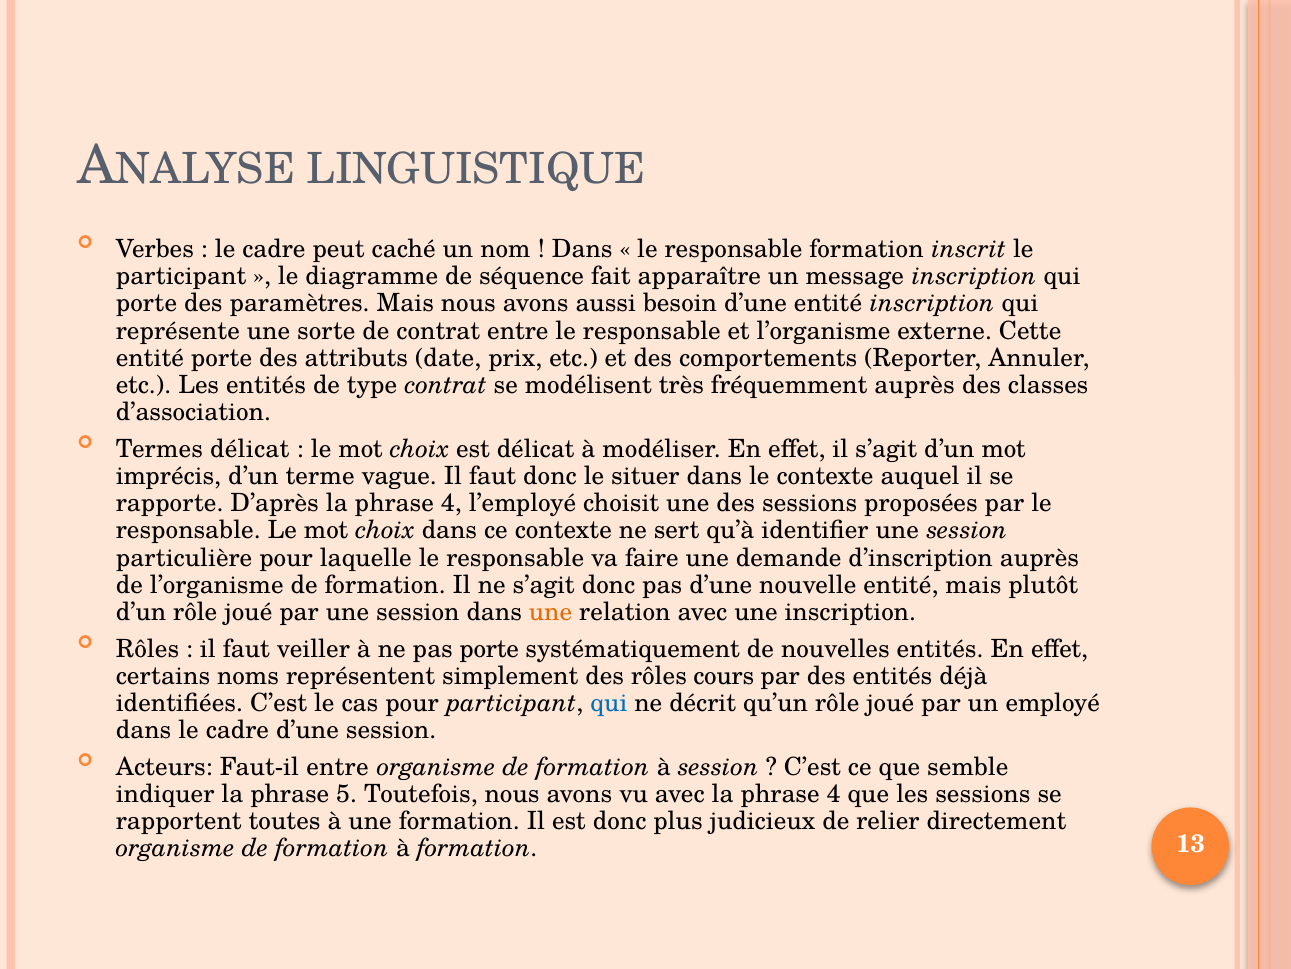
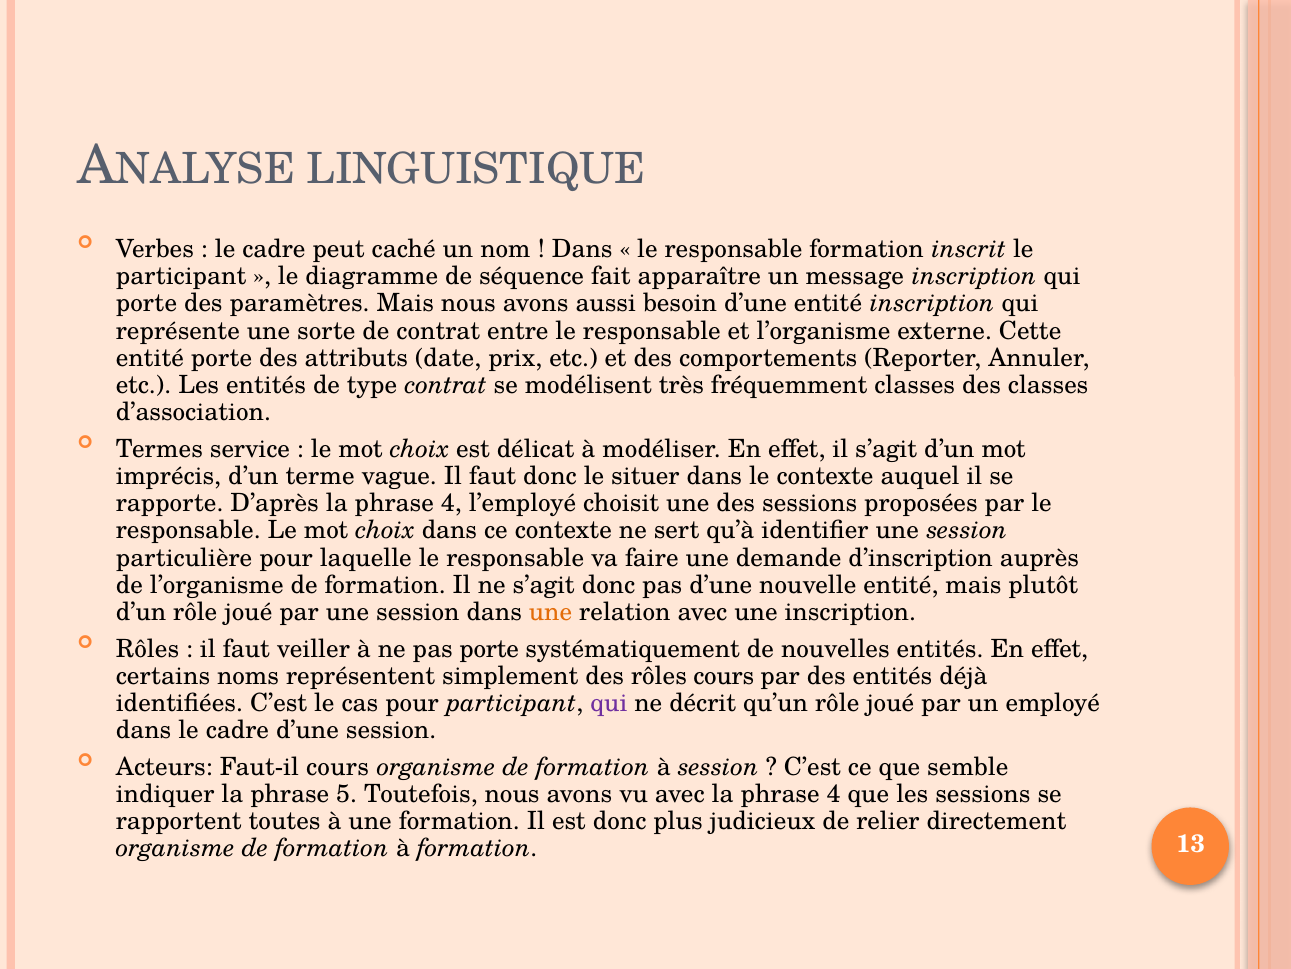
fréquemment auprès: auprès -> classes (915, 385)
Termes délicat: délicat -> service (250, 449)
qui colour: blue -> purple (609, 703)
Faut-il entre: entre -> cours (337, 767)
